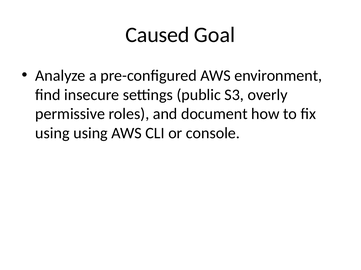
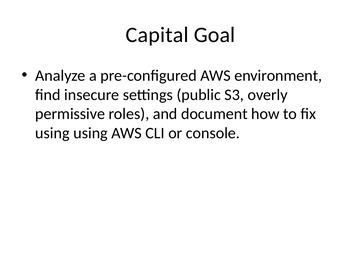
Caused: Caused -> Capital (157, 35)
